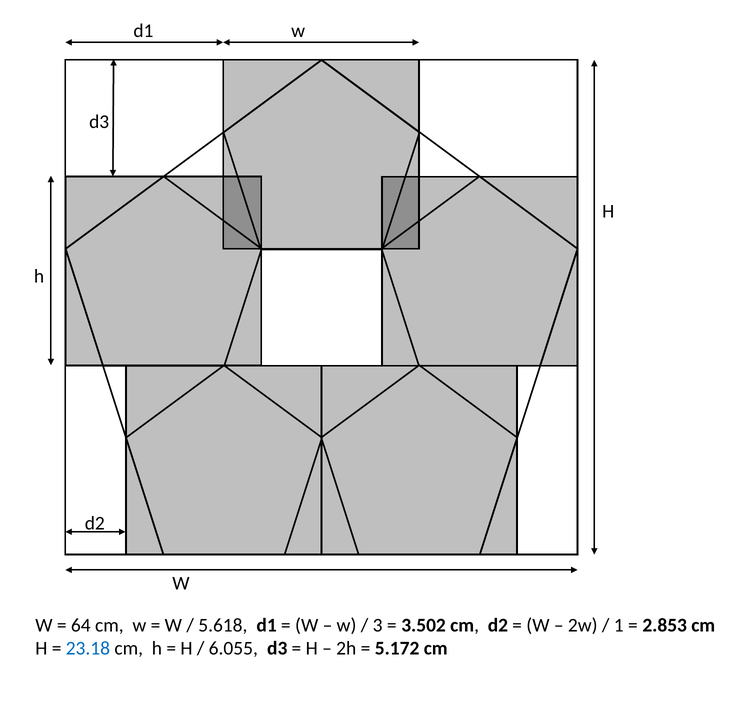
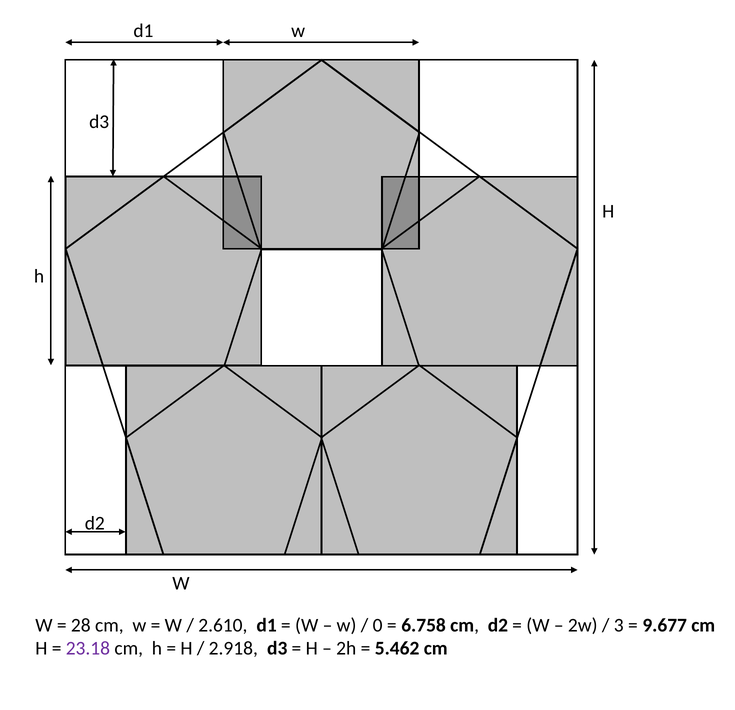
64: 64 -> 28 (81, 625)
5.618: 5.618 -> 2.610 (223, 625)
3: 3 -> 0 (378, 625)
3.502: 3.502 -> 6.758 (424, 625)
1: 1 -> 3 (619, 625)
2.853: 2.853 -> 9.677 (665, 625)
23.18 colour: blue -> purple (88, 648)
6.055: 6.055 -> 2.918 (233, 648)
5.172: 5.172 -> 5.462 (397, 648)
